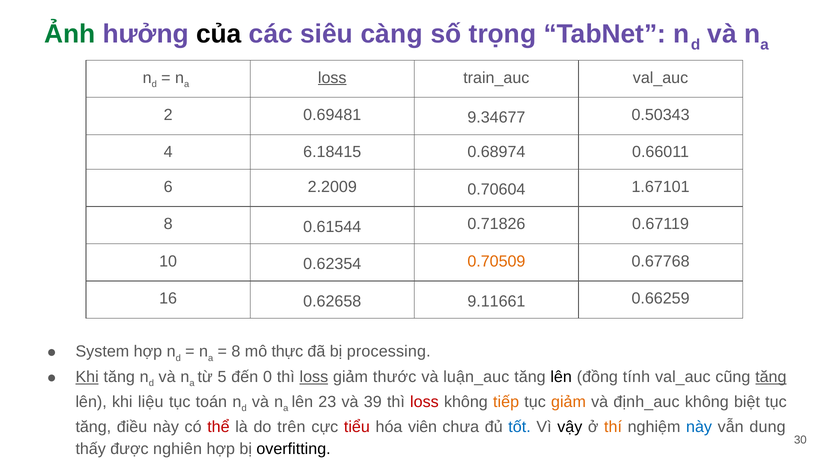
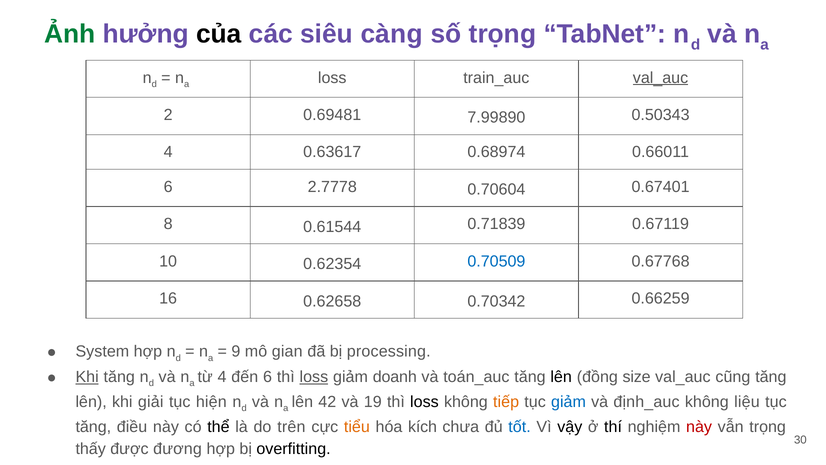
loss underline: present -> none (332, 78)
val_auc underline: none -> present (661, 78)
9.34677: 9.34677 -> 7.99890 (496, 118)
6.18415: 6.18415 -> 0.63617 (332, 152)
2.2009: 2.2009 -> 2.7778 (332, 187)
1.67101: 1.67101 -> 0.67401 (661, 187)
0.71826: 0.71826 -> 0.71839 (496, 224)
0.70509 colour: orange -> blue (496, 261)
9.11661: 9.11661 -> 0.70342 (496, 301)
8: 8 -> 9 (236, 351)
thực: thực -> gian (287, 351)
từ 5: 5 -> 4 (222, 377)
đến 0: 0 -> 6 (268, 377)
thước: thước -> doanh (395, 377)
luận_auc: luận_auc -> toán_auc (476, 377)
tính: tính -> size (637, 377)
tăng underline: present -> none (771, 377)
liệu: liệu -> giải (151, 402)
toán: toán -> hiện (211, 402)
23: 23 -> 42 (327, 402)
39: 39 -> 19 (373, 402)
loss colour: red -> black (424, 402)
giảm colour: orange -> blue (569, 402)
biệt: biệt -> liệu (747, 402)
thể colour: red -> black (218, 427)
tiểu colour: red -> orange (357, 427)
viên: viên -> kích (423, 427)
thí colour: orange -> black (613, 427)
này colour: blue -> red (699, 427)
vẫn dung: dung -> trọng (768, 427)
nghiên: nghiên -> đương (178, 449)
